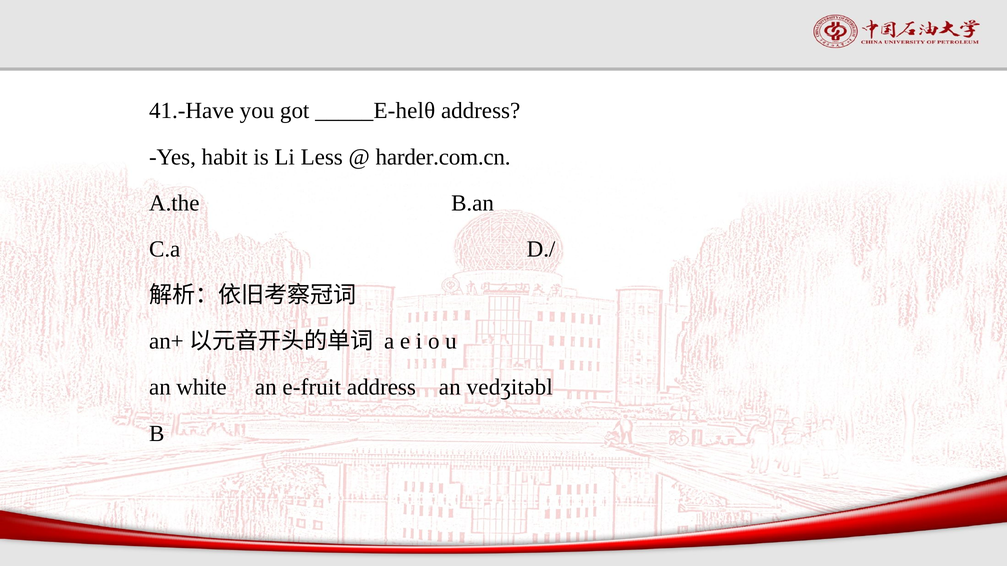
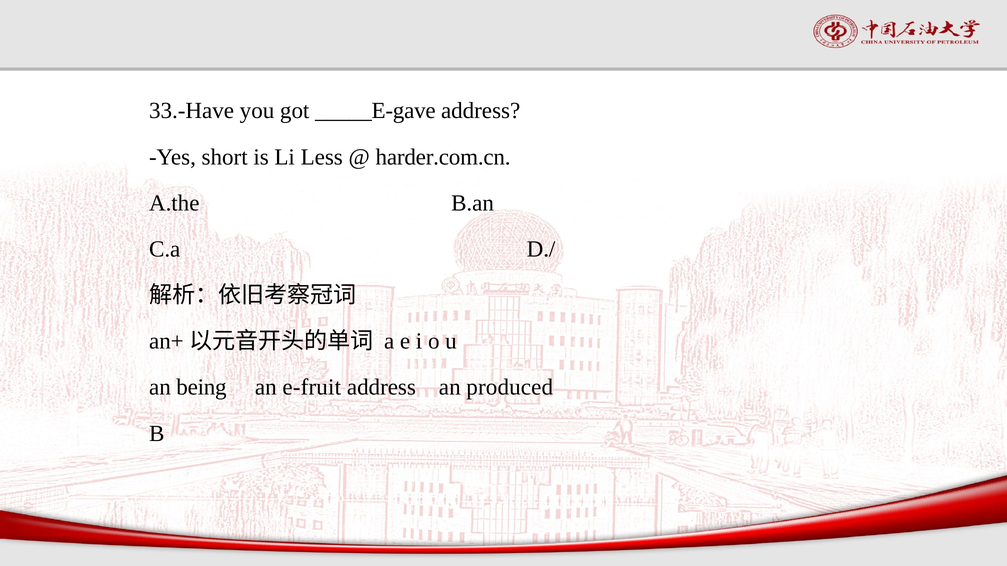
41.-Have: 41.-Have -> 33.-Have (192, 111)
_____E-helθ: _____E-helθ -> _____E-gave (375, 111)
habit: habit -> short (225, 157)
white: white -> being (201, 388)
vedʒitəbl: vedʒitəbl -> produced (510, 388)
